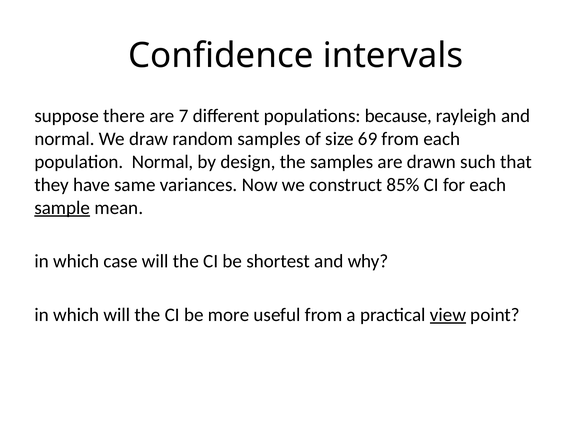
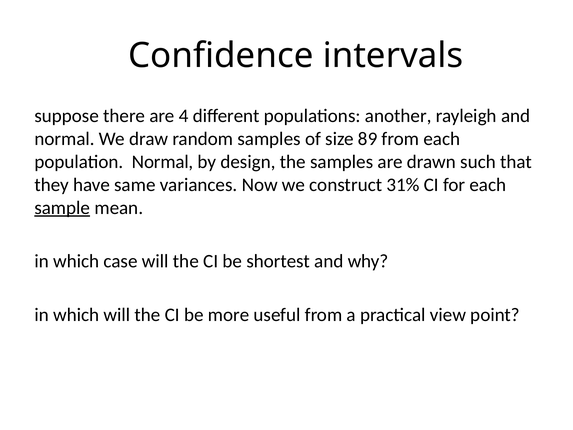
7: 7 -> 4 (184, 116)
because: because -> another (398, 116)
69: 69 -> 89 (368, 139)
85%: 85% -> 31% (403, 185)
view underline: present -> none (448, 315)
